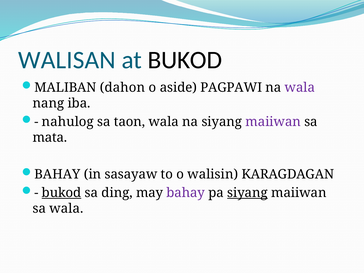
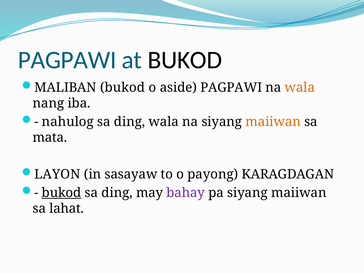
WALISAN: WALISAN -> PAGPAWI (67, 60)
MALIBAN dahon: dahon -> bukod (123, 88)
wala colour: purple -> orange (300, 88)
taon: taon -> ding (130, 122)
maiiwan colour: purple -> orange (273, 122)
BAHAY: BAHAY -> LAYON (57, 174)
walisin: walisin -> payong (213, 174)
siyang underline: present -> none (247, 193)
sa wala: wala -> lahat (67, 208)
